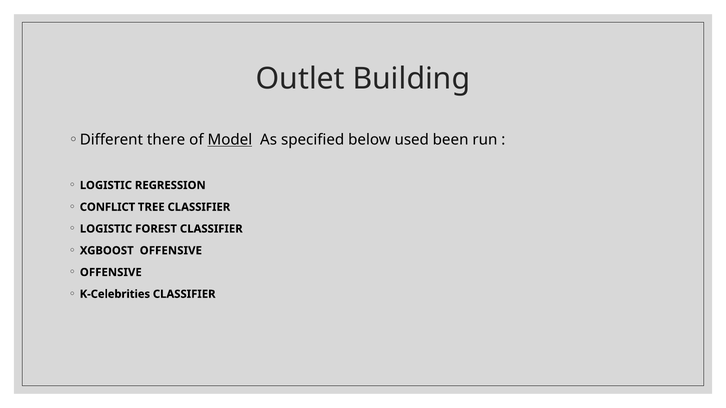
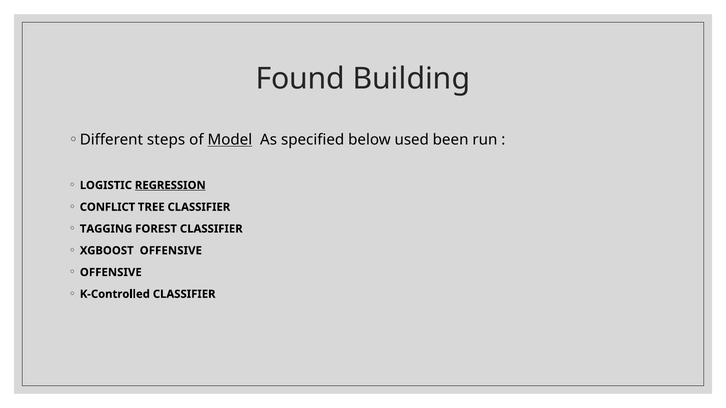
Outlet: Outlet -> Found (300, 79)
there: there -> steps (166, 140)
REGRESSION underline: none -> present (170, 185)
LOGISTIC: LOGISTIC -> TAGGING (106, 229)
K-Celebrities: K-Celebrities -> K-Controlled (115, 294)
